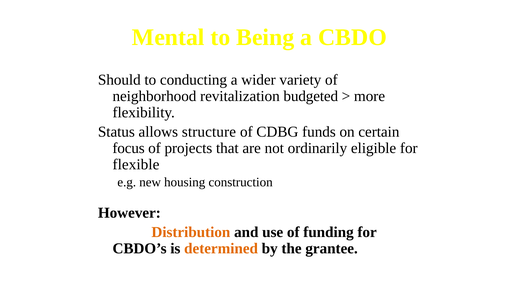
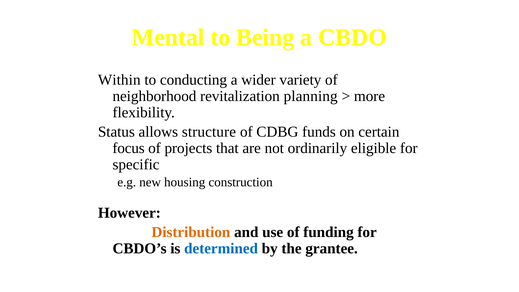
Should: Should -> Within (119, 80)
budgeted: budgeted -> planning (311, 96)
flexible: flexible -> specific (136, 164)
determined colour: orange -> blue (221, 249)
